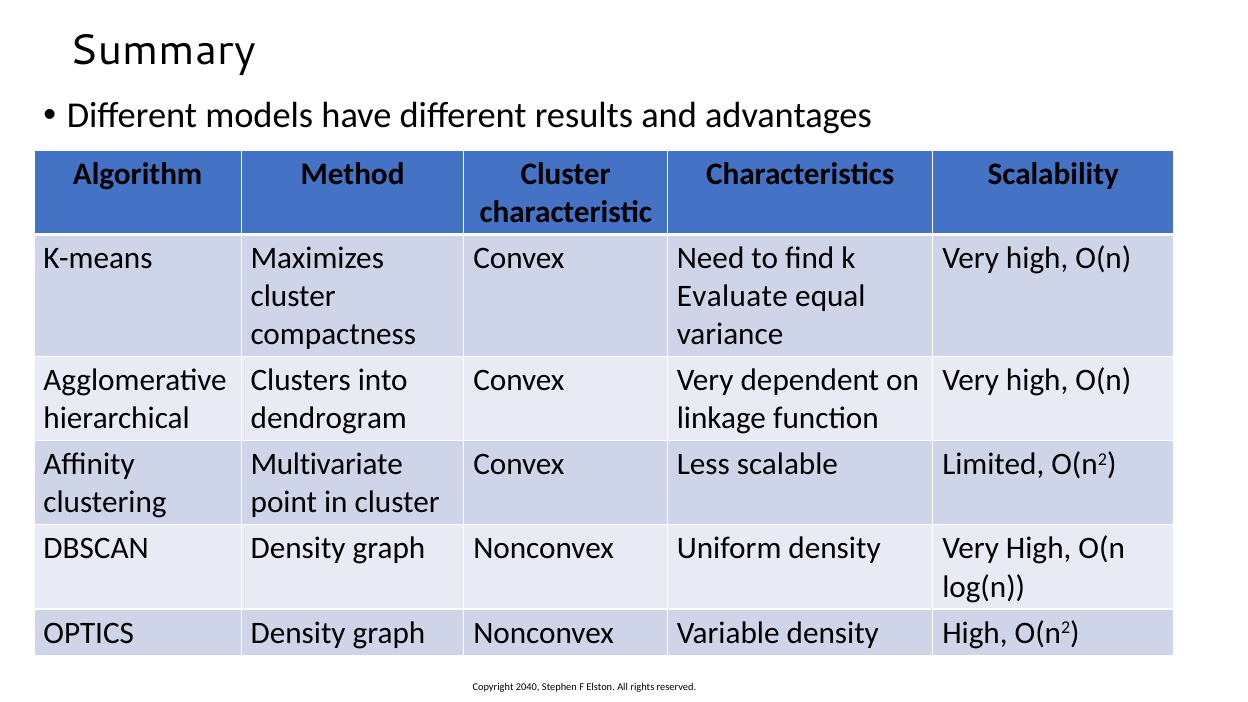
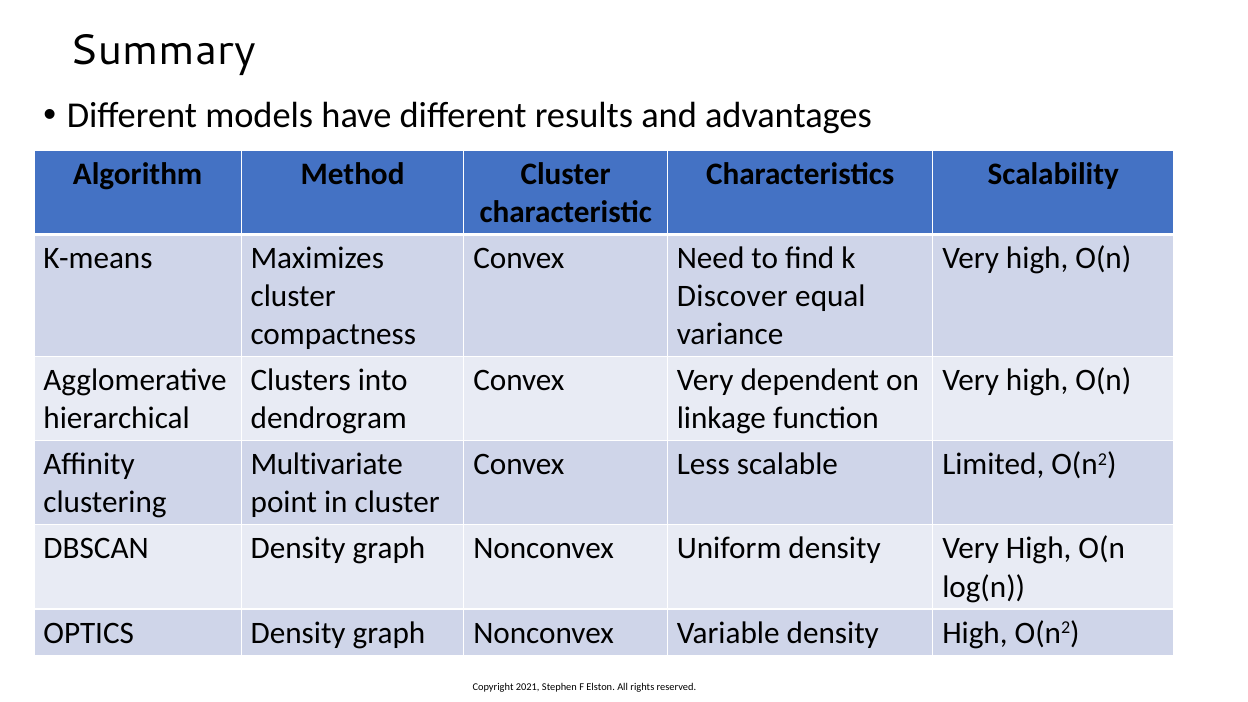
Evaluate: Evaluate -> Discover (732, 296)
2040: 2040 -> 2021 (528, 687)
